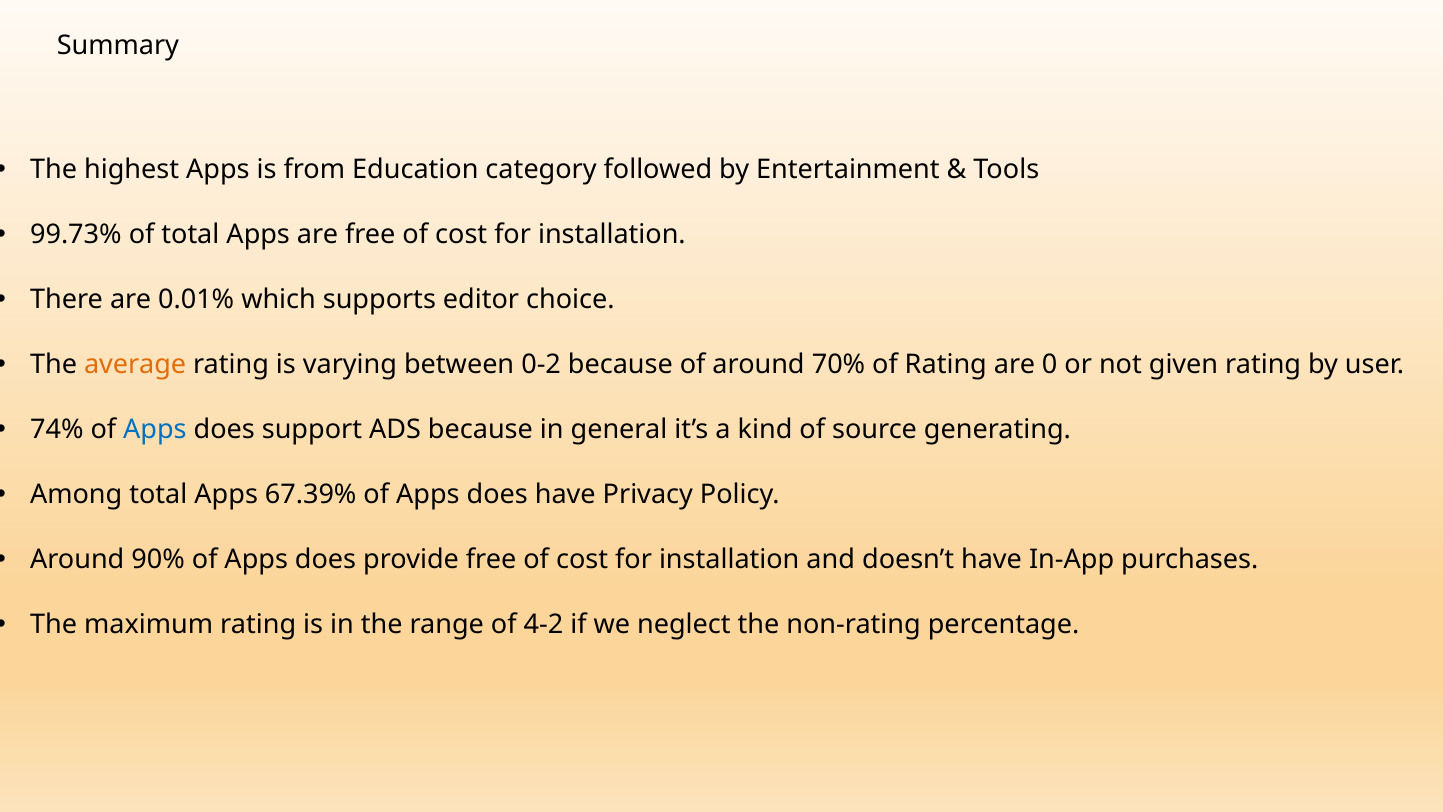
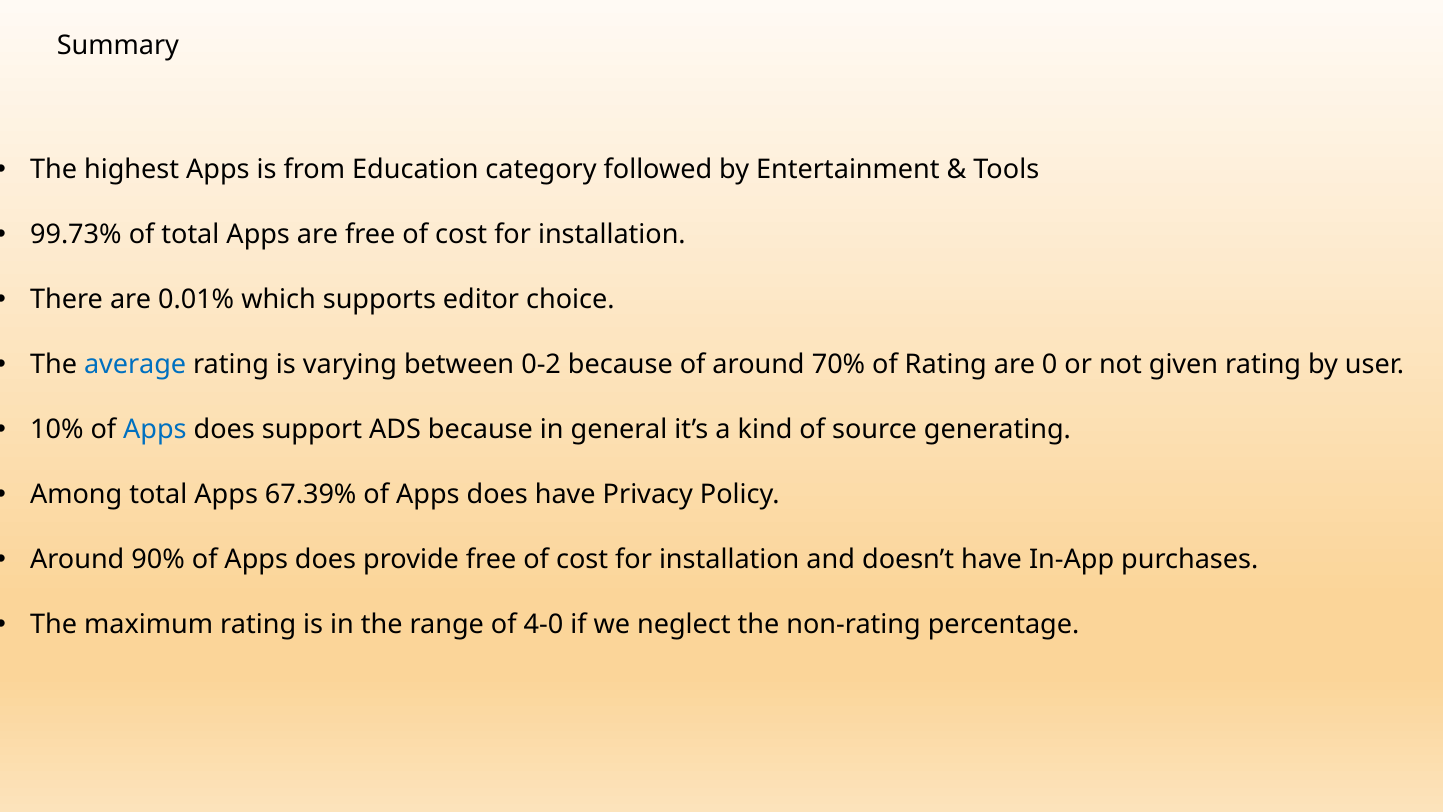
average colour: orange -> blue (135, 365)
74%: 74% -> 10% (57, 430)
4-2: 4-2 -> 4-0 (543, 624)
